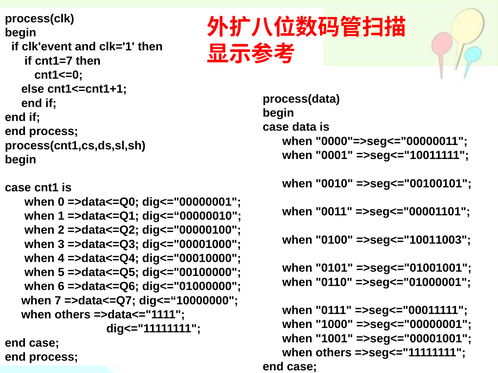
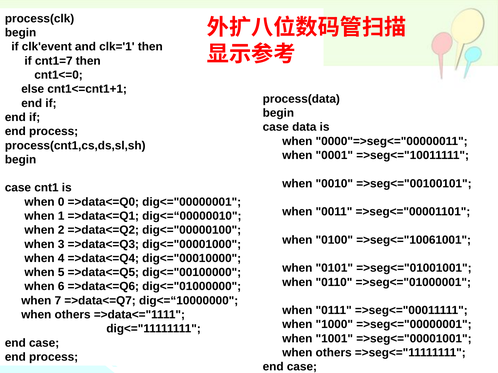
=>seg<="10011003: =>seg<="10011003 -> =>seg<="10061001 (414, 240)
